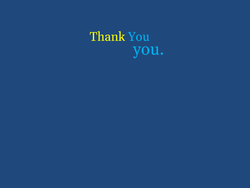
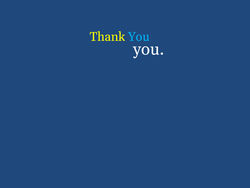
you colour: light blue -> white (149, 49)
